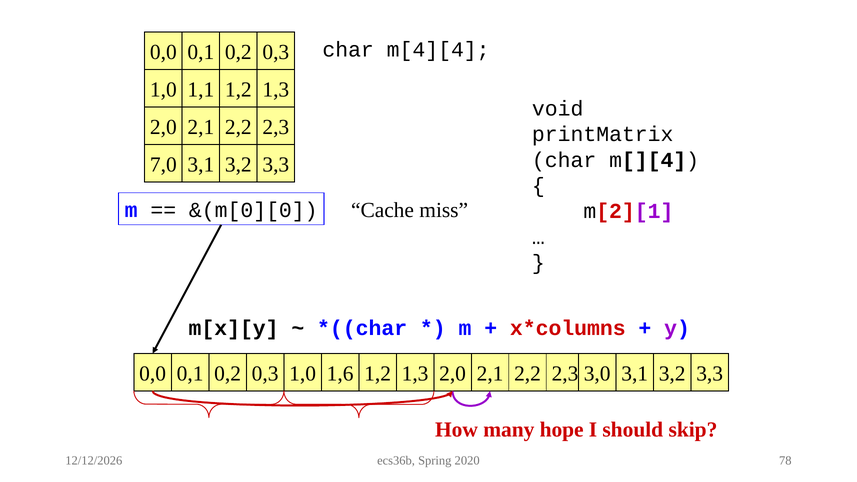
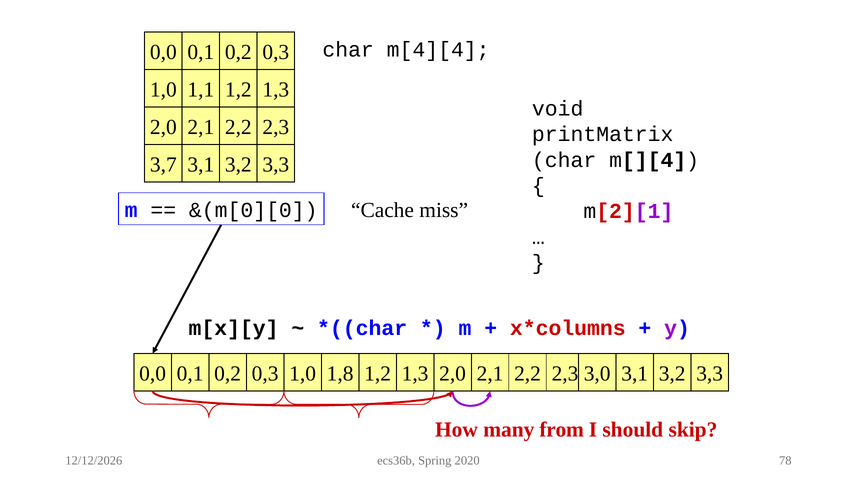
7,0: 7,0 -> 3,7 (163, 165)
1,6: 1,6 -> 1,8 (340, 374)
hope: hope -> from (562, 430)
